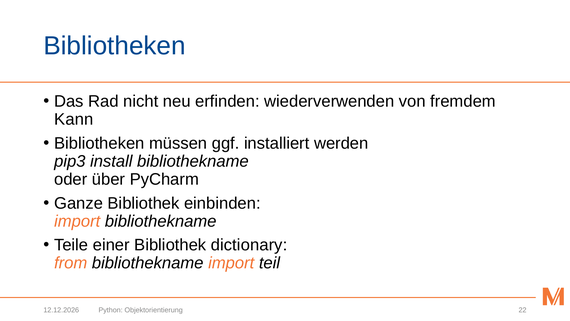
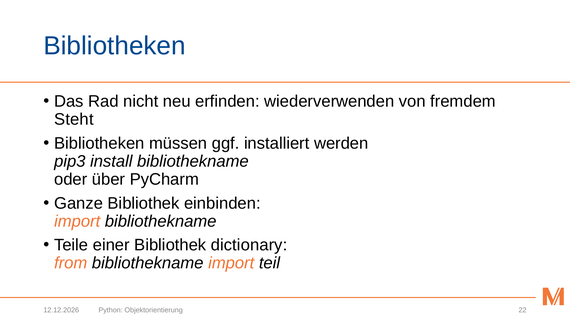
Kann: Kann -> Steht (74, 119)
